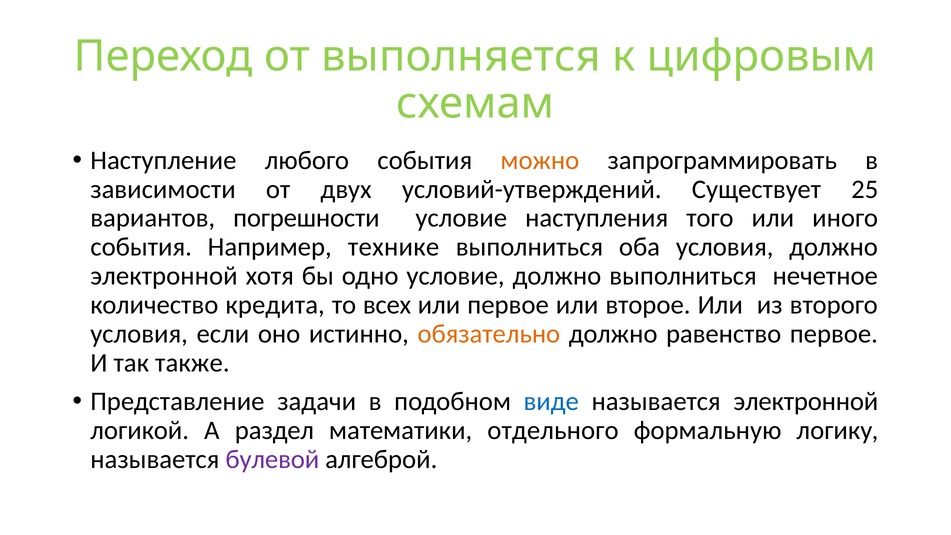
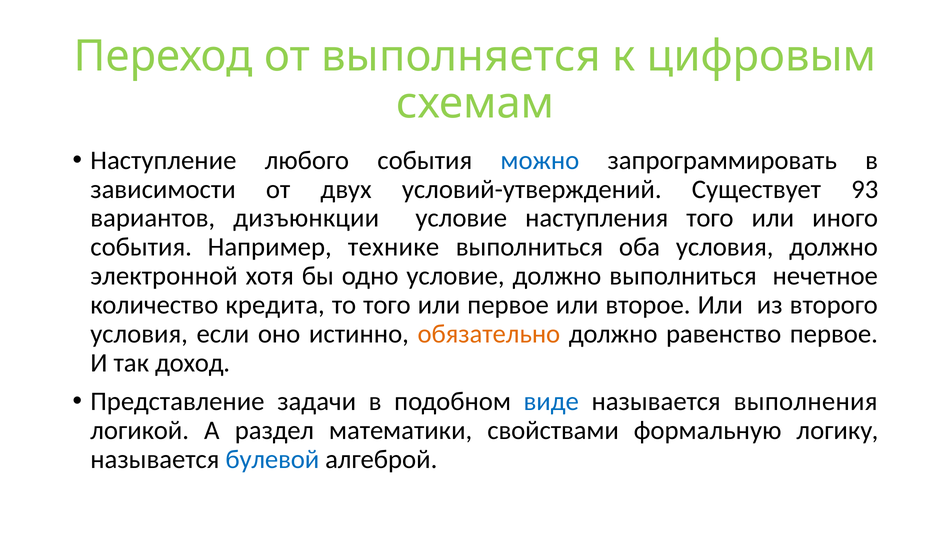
можно colour: orange -> blue (540, 160)
25: 25 -> 93 (865, 189)
погрешности: погрешности -> дизъюнкции (306, 218)
то всех: всех -> того (387, 305)
также: также -> доход (193, 363)
называется электронной: электронной -> выполнения (806, 402)
отдельного: отдельного -> свойствами (553, 430)
булевой colour: purple -> blue (272, 459)
